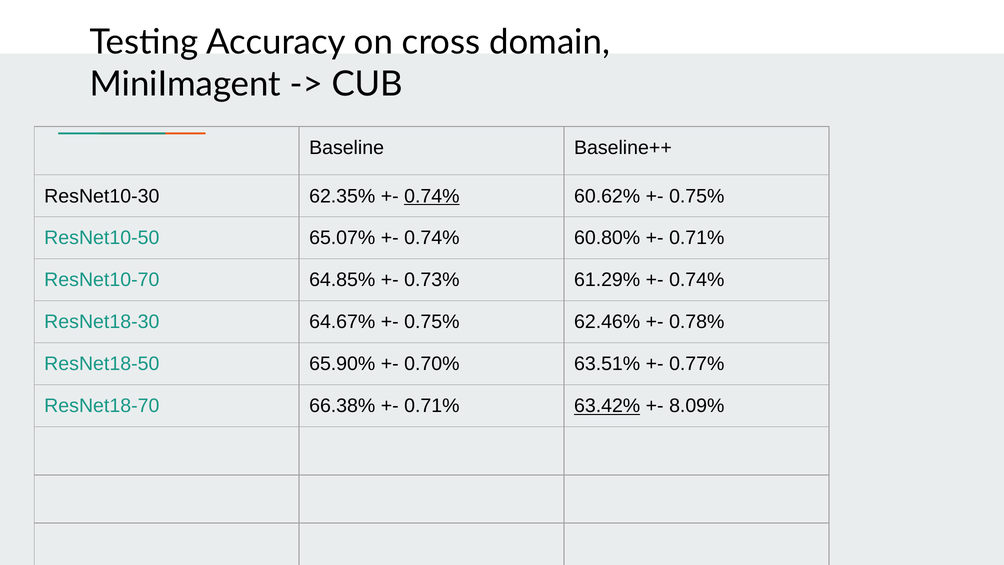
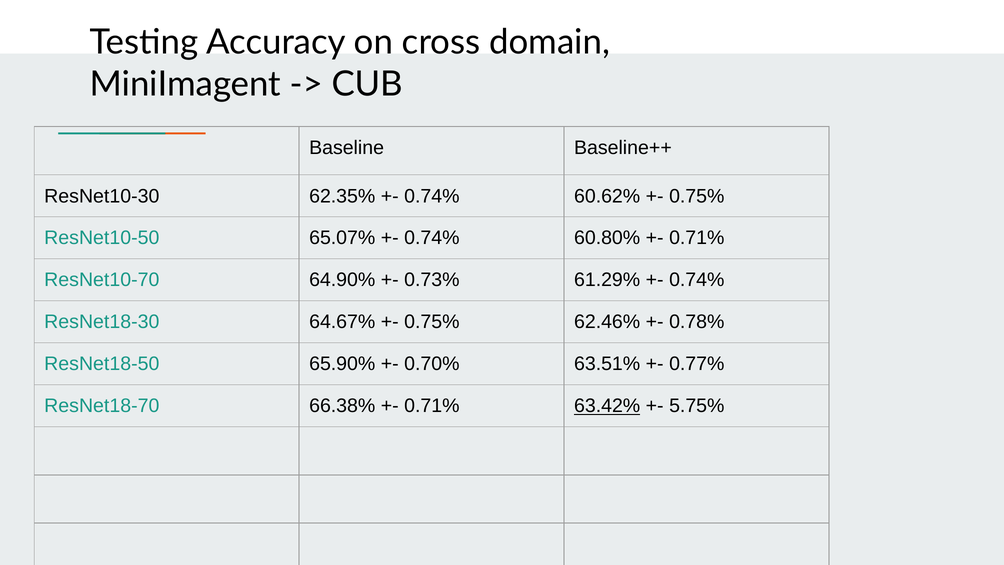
0.74% underline: present -> none (432, 196)
64.85%: 64.85% -> 64.90% (342, 280)
8.09%: 8.09% -> 5.75% (697, 406)
